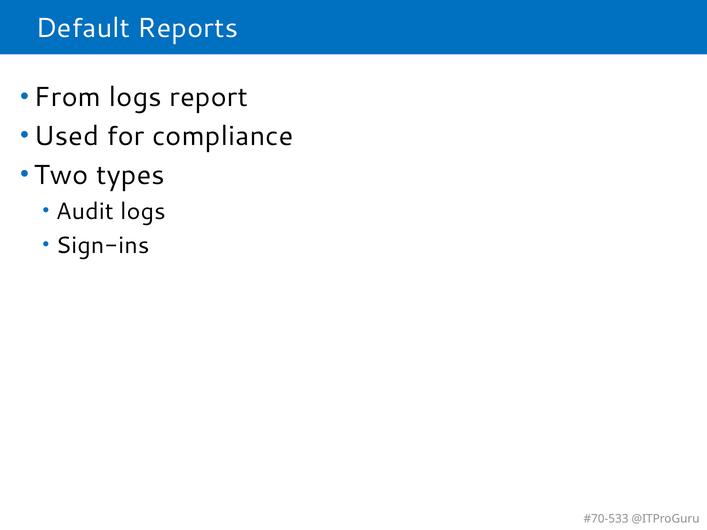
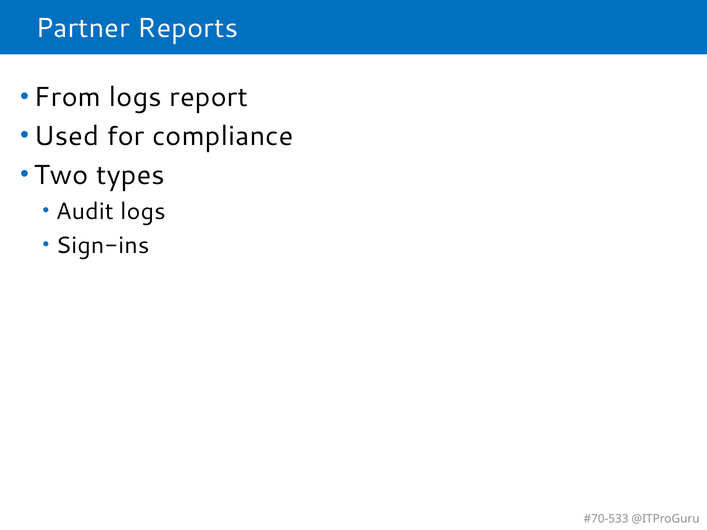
Default: Default -> Partner (83, 28)
